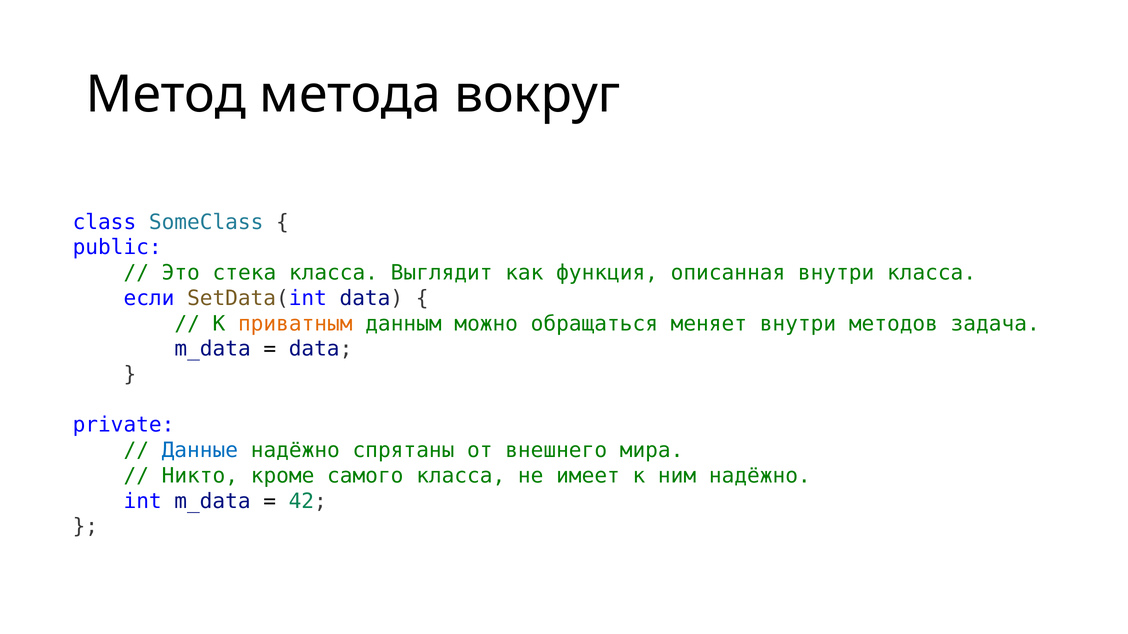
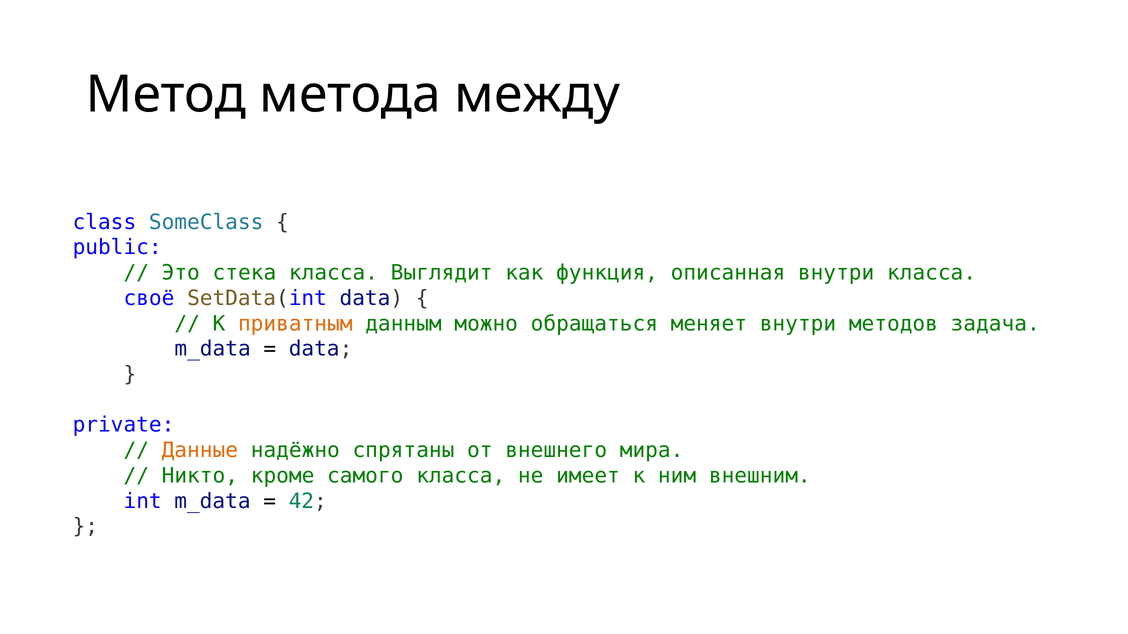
вокруг: вокруг -> между (537, 95)
если: если -> своё (149, 298)
Данные colour: blue -> orange (200, 451)
ним надёжно: надёжно -> внешним (760, 476)
